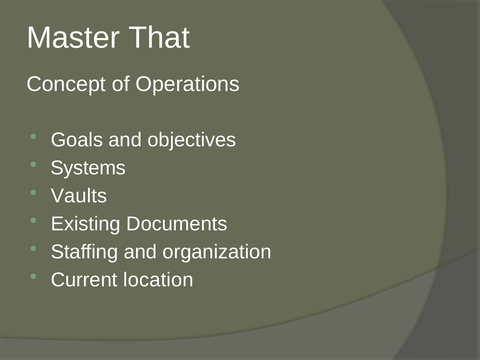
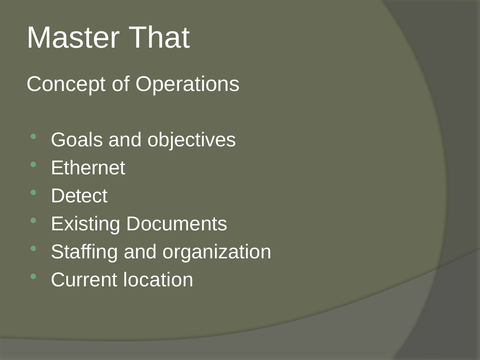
Systems: Systems -> Ethernet (88, 168)
Vaults: Vaults -> Detect (79, 196)
